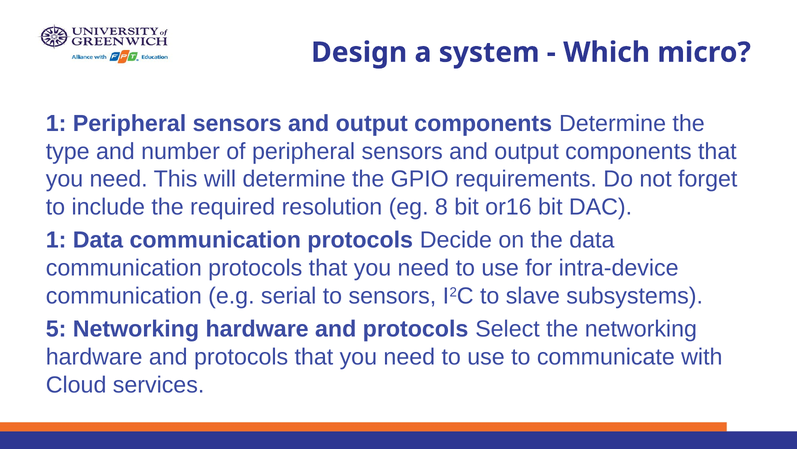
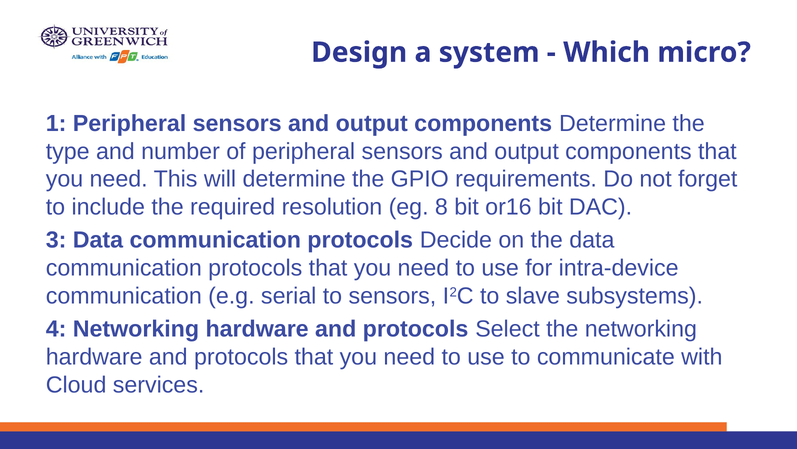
1: 1 -> 3 (56, 240)
5: 5 -> 4 (56, 329)
